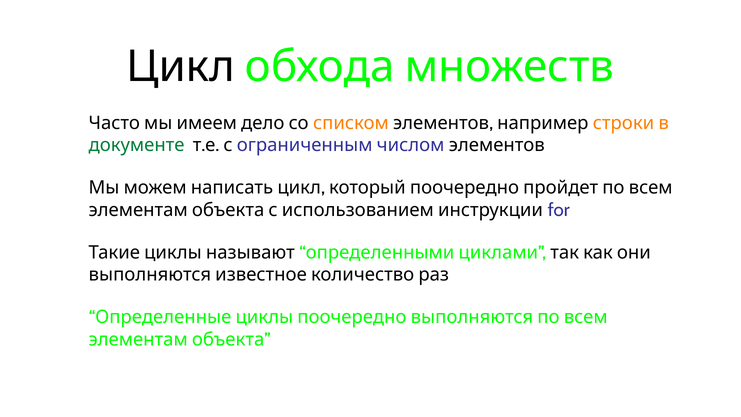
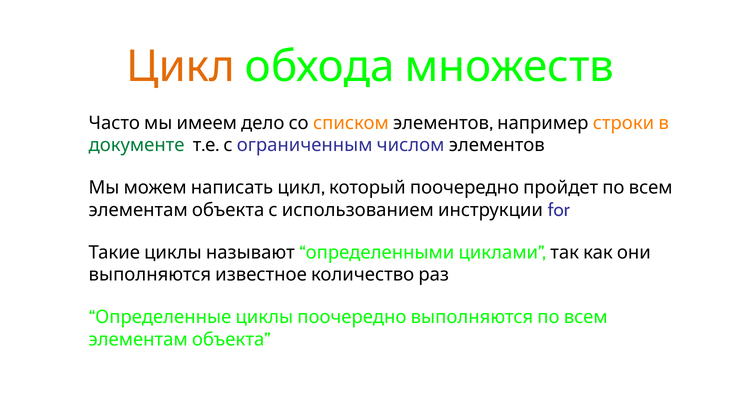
Цикл colour: black -> orange (181, 66)
